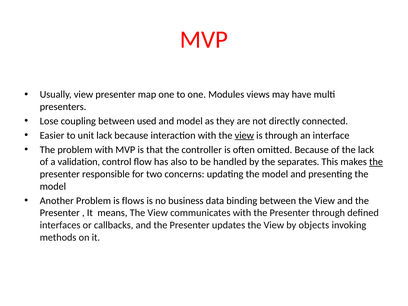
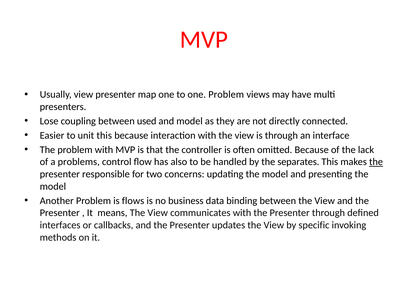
one Modules: Modules -> Problem (226, 95)
unit lack: lack -> this (104, 135)
view underline: present -> none (244, 135)
validation: validation -> problems (79, 162)
objects: objects -> specific (314, 225)
